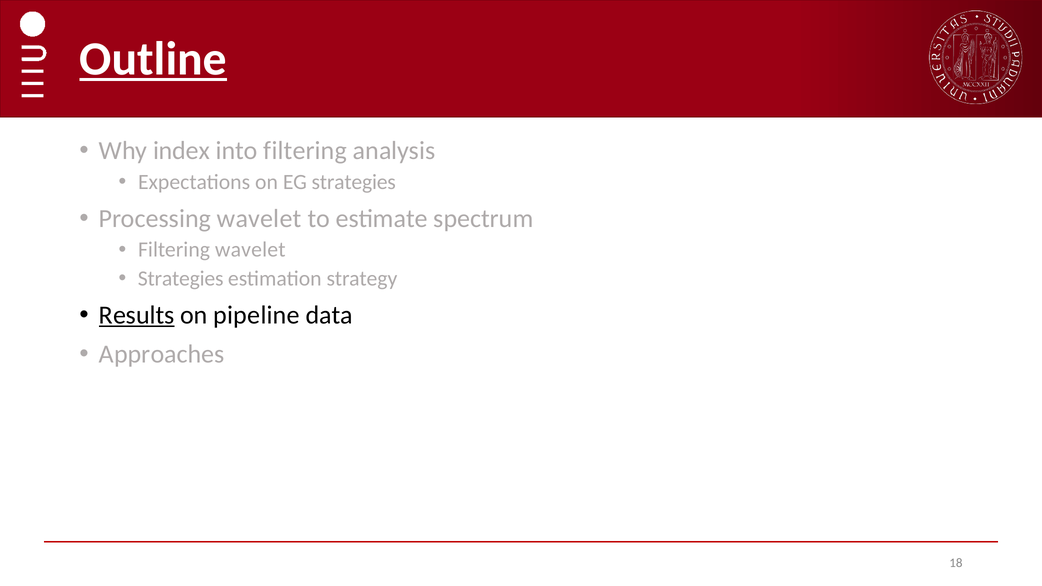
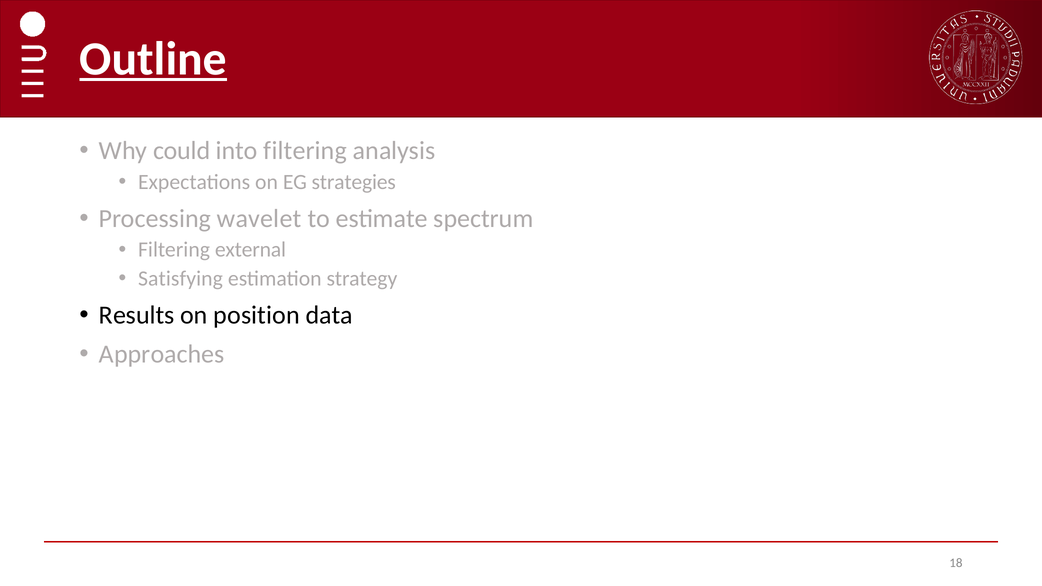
index: index -> could (182, 151)
Filtering wavelet: wavelet -> external (250, 250)
Strategies: Strategies -> Satisfying (180, 279)
Results underline: present -> none (137, 315)
pipeline: pipeline -> position (257, 315)
